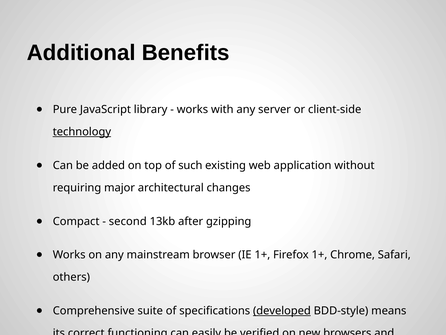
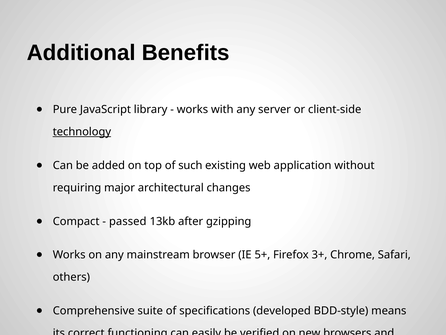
second: second -> passed (128, 221)
IE 1+: 1+ -> 5+ (262, 254)
Firefox 1+: 1+ -> 3+ (319, 254)
developed underline: present -> none (282, 310)
